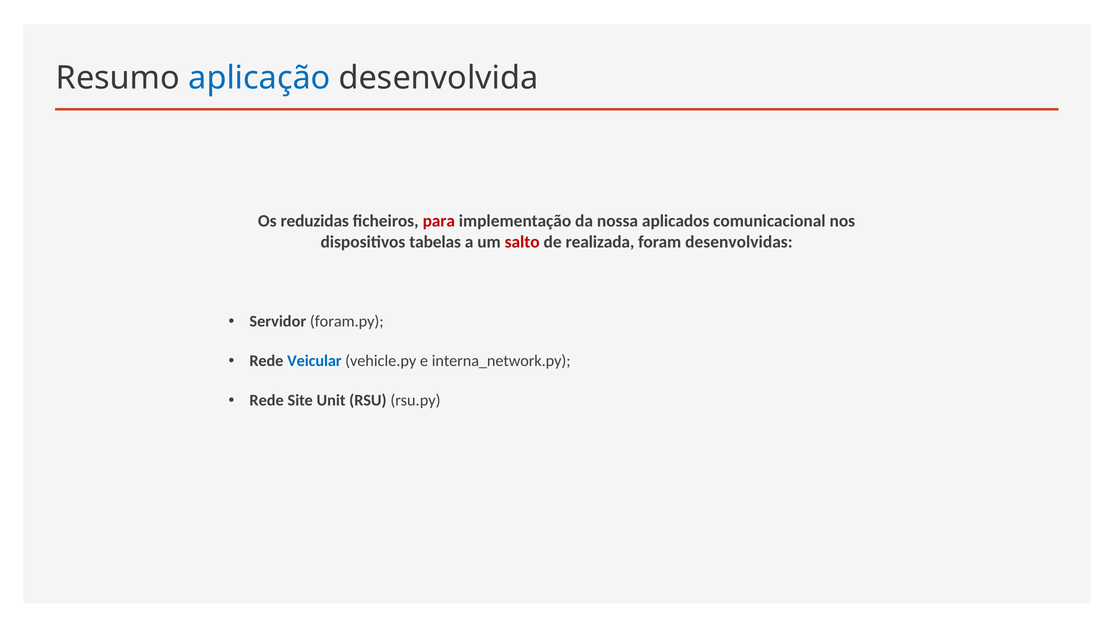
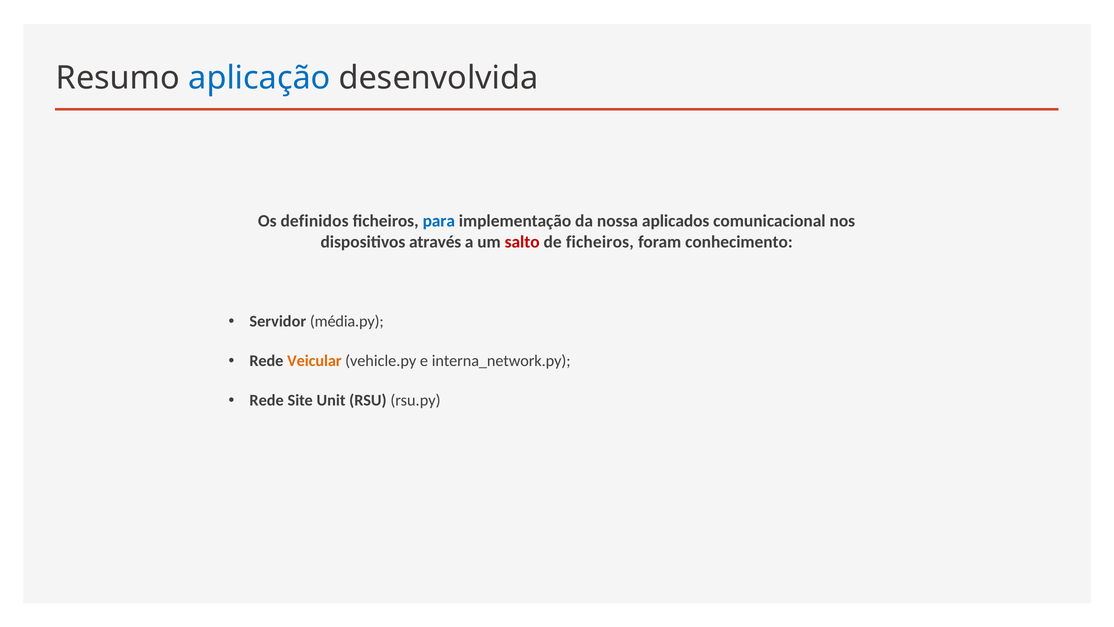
reduzidas: reduzidas -> definidos (315, 221)
para colour: red -> blue (439, 221)
tabelas: tabelas -> através (435, 242)
de realizada: realizada -> ficheiros (600, 242)
desenvolvidas: desenvolvidas -> conhecimento (739, 242)
foram.py: foram.py -> média.py (347, 321)
Veicular colour: blue -> orange (314, 361)
